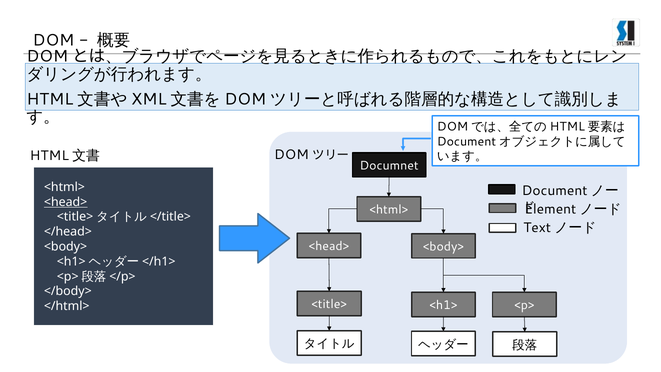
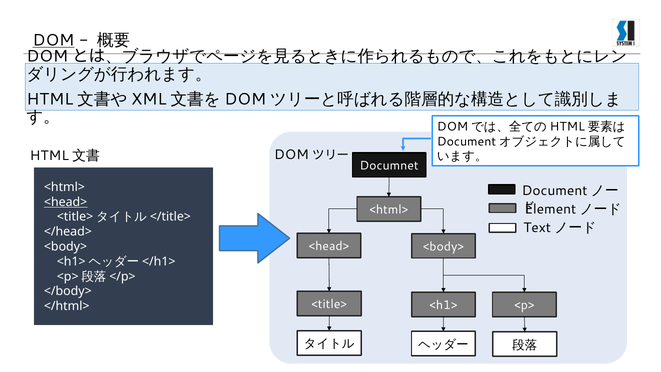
DOM underline: none -> present (53, 40)
